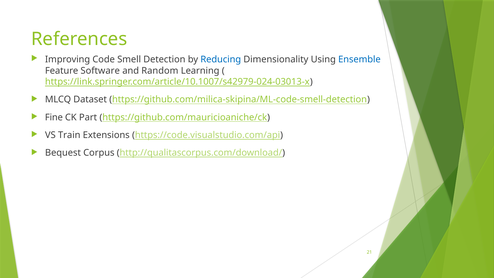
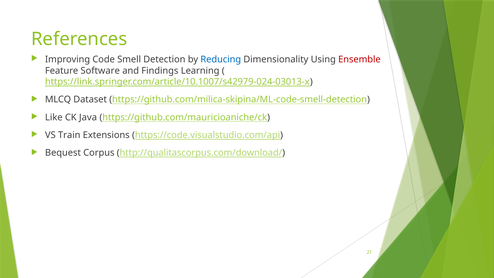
Ensemble colour: blue -> red (359, 60)
Random: Random -> Findings (160, 71)
Fine: Fine -> Like (54, 117)
Part: Part -> Java (88, 117)
